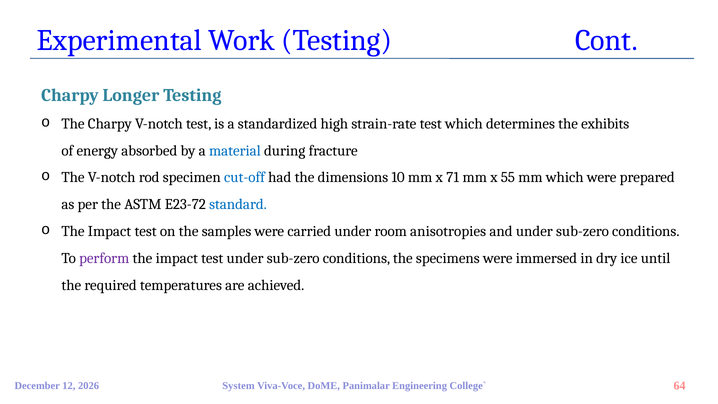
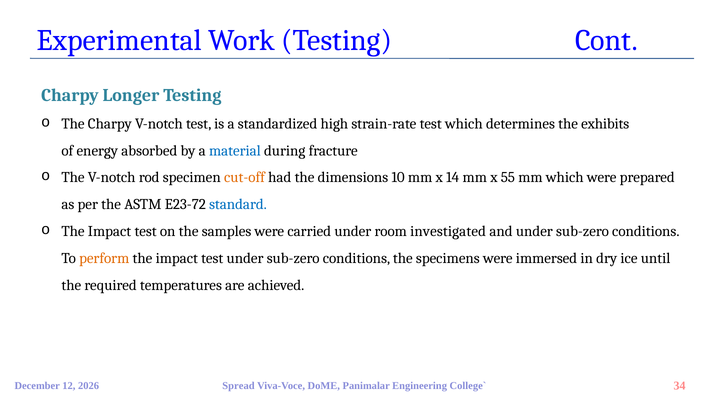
cut-off colour: blue -> orange (244, 177)
71: 71 -> 14 (453, 177)
anisotropies: anisotropies -> investigated (448, 231)
perform colour: purple -> orange (104, 258)
System: System -> Spread (238, 386)
64: 64 -> 34 (680, 386)
